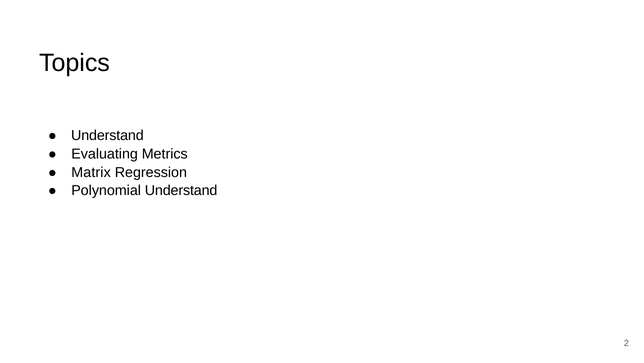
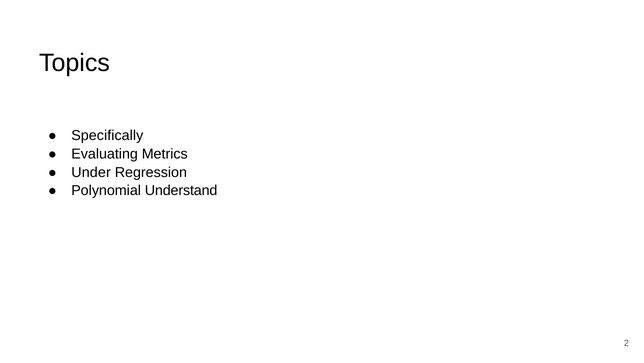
Understand: Understand -> Specifically (107, 135)
Matrix: Matrix -> Under (91, 172)
